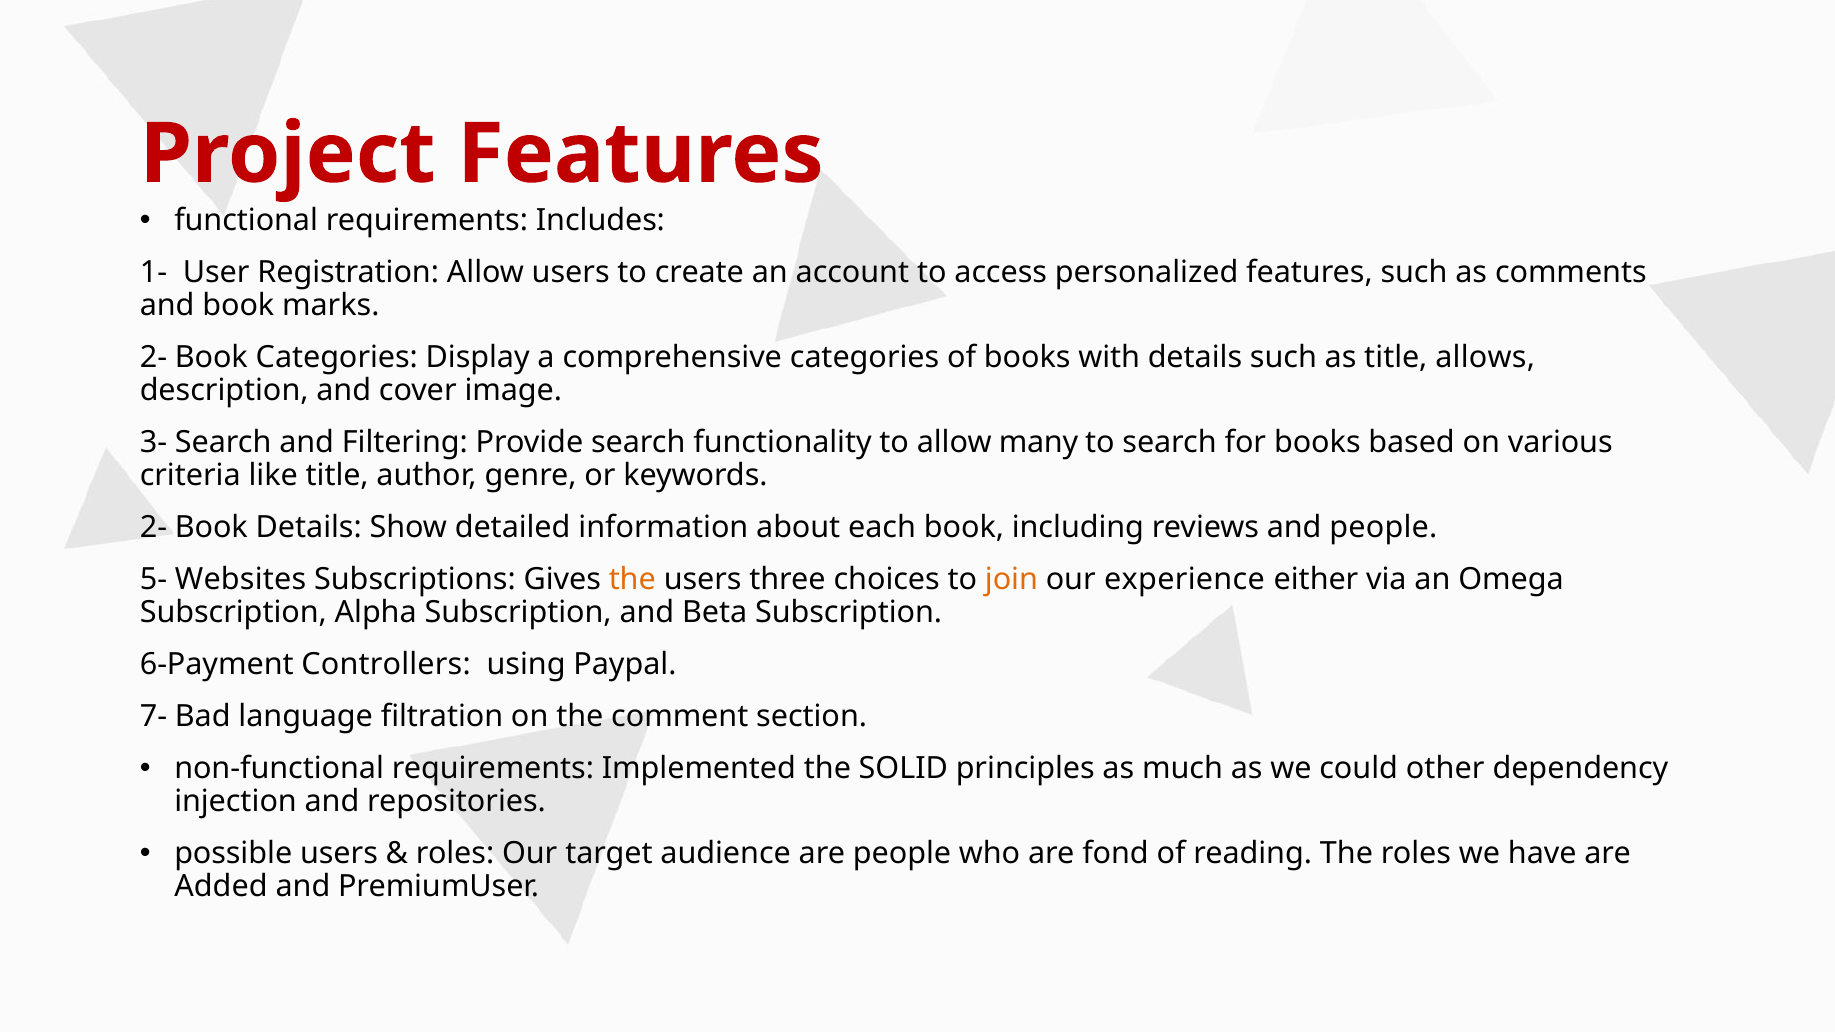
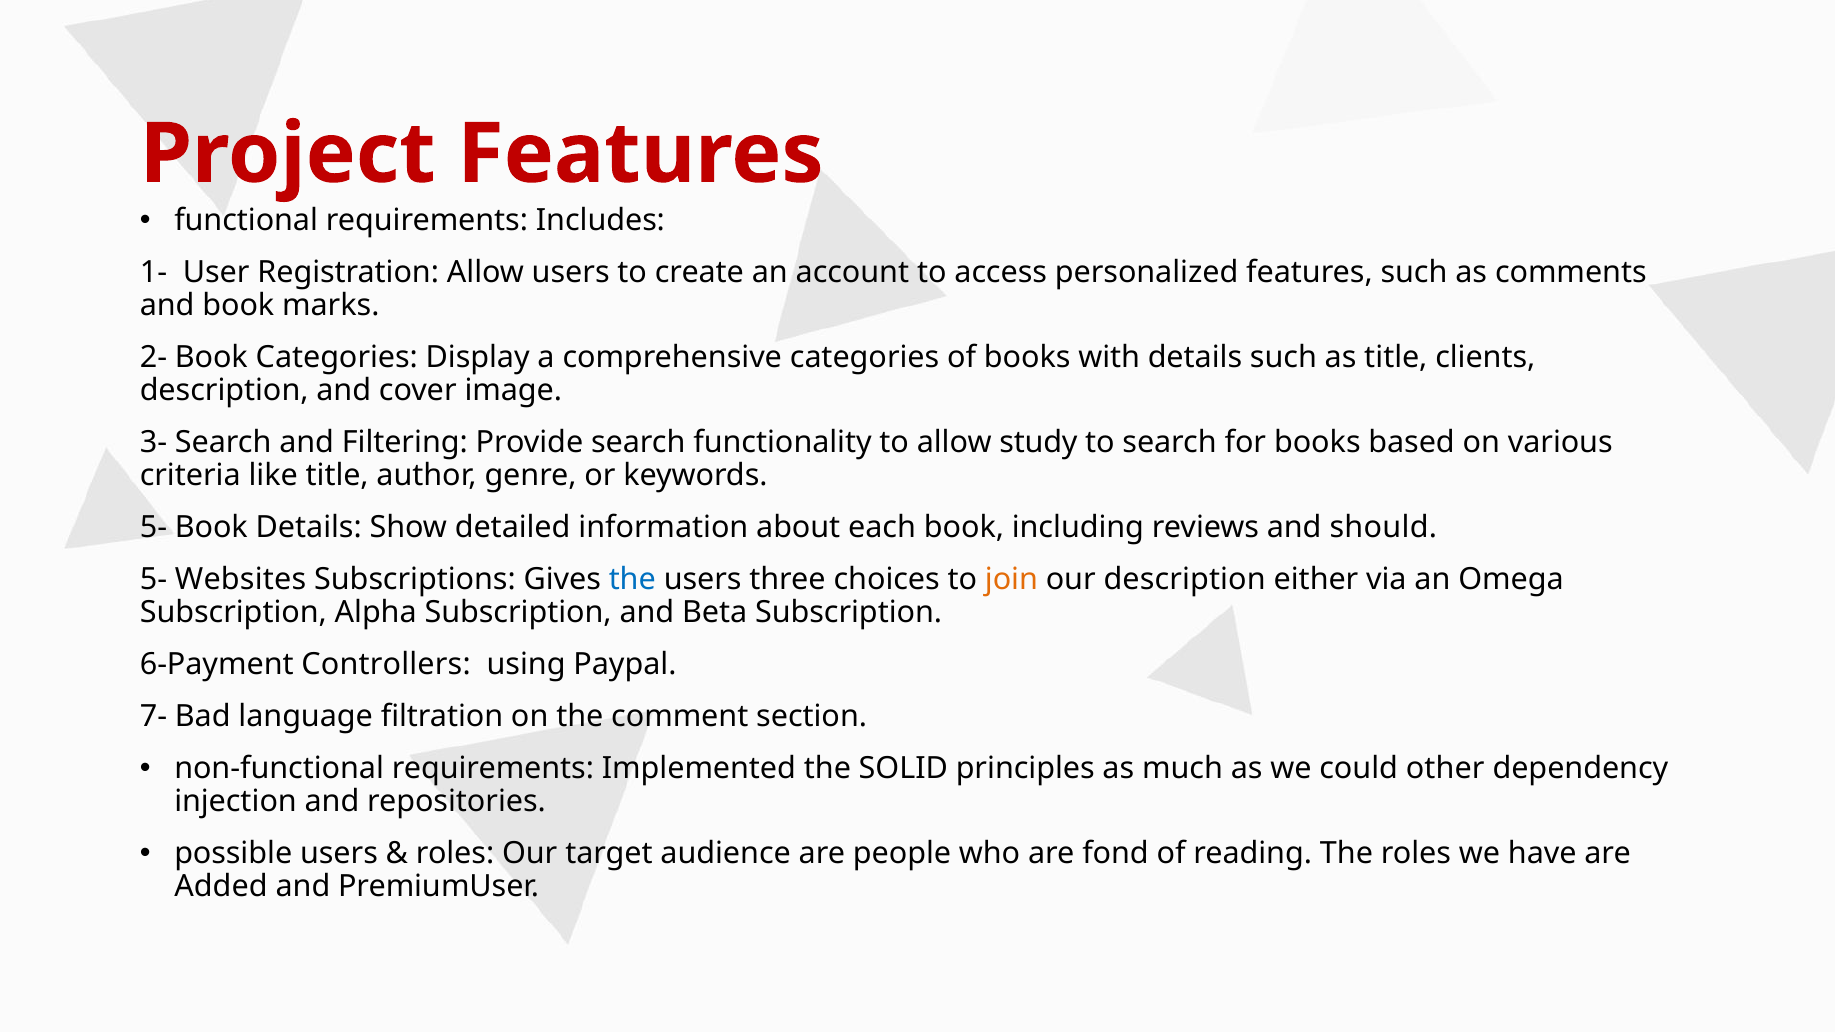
allows: allows -> clients (1485, 358)
many: many -> study (1038, 443)
2-: 2- -> 5- (154, 528)
and people: people -> should (1383, 528)
the colour: orange -> blue (632, 580)
our experience: experience -> description (1185, 580)
